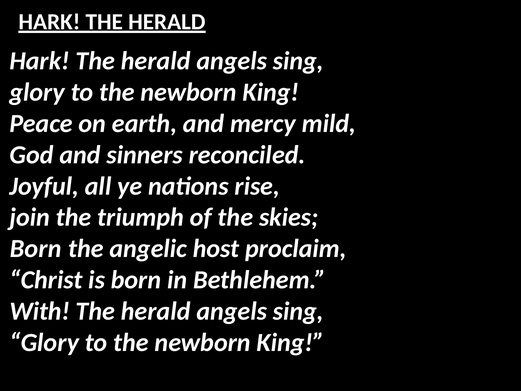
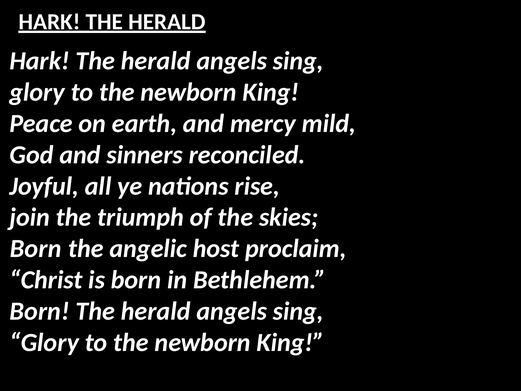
With: With -> Born (40, 311)
